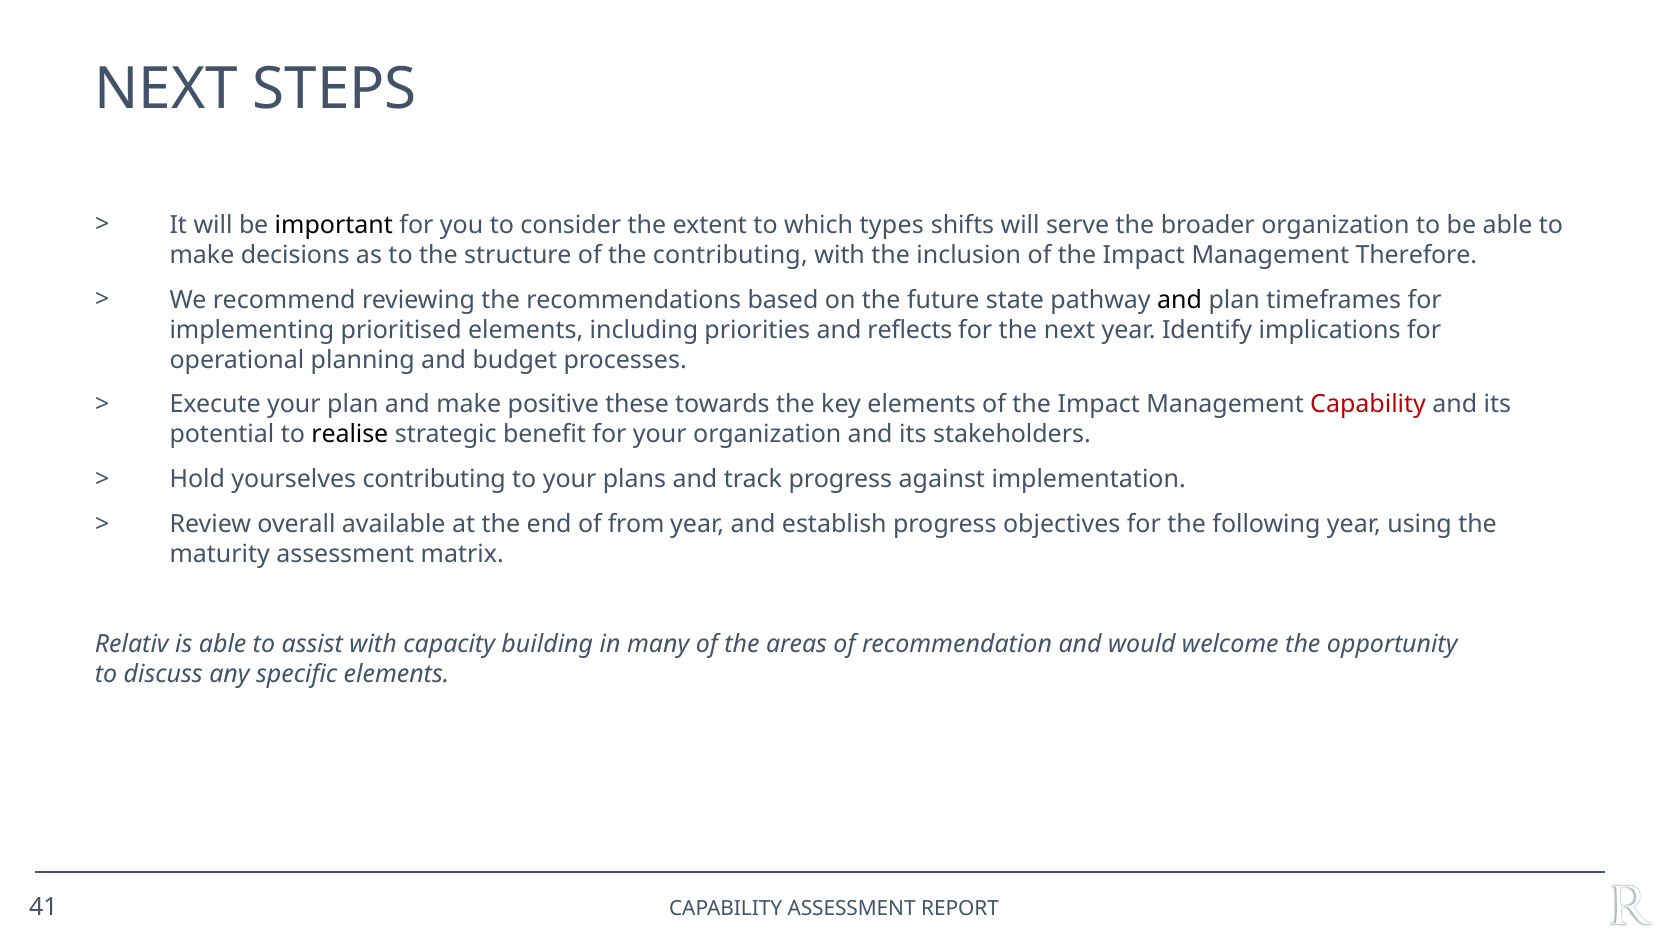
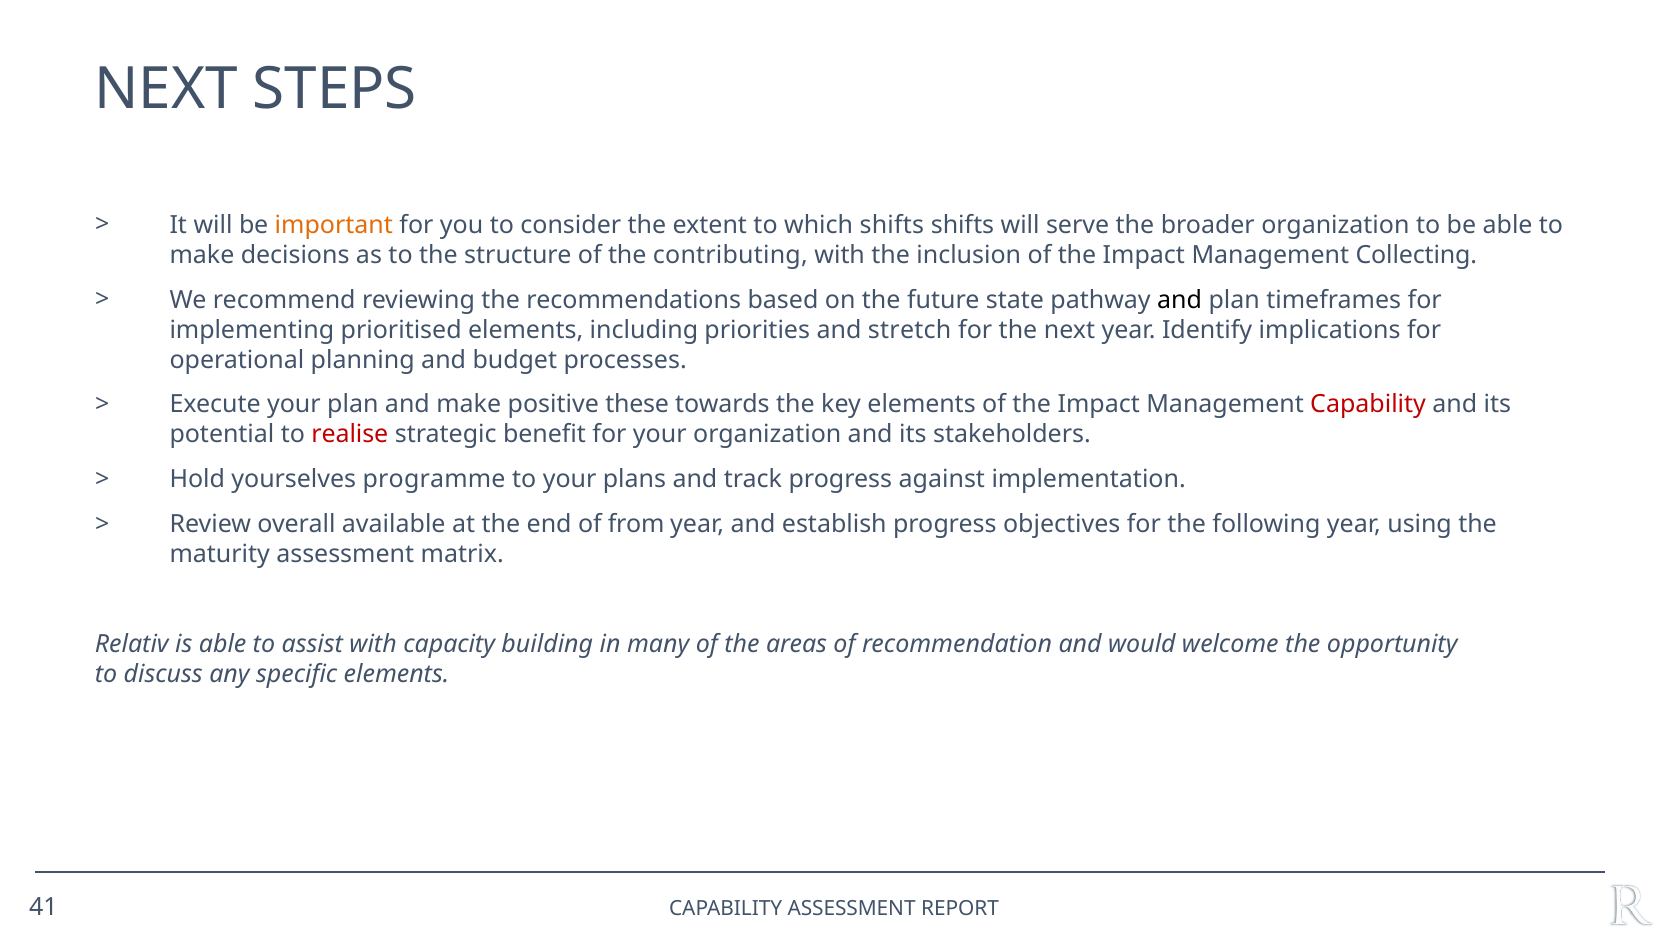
important colour: black -> orange (334, 225)
which types: types -> shifts (892, 225)
Therefore: Therefore -> Collecting (1416, 255)
reflects: reflects -> stretch (910, 330)
realise colour: black -> red (350, 435)
yourselves contributing: contributing -> programme (434, 480)
